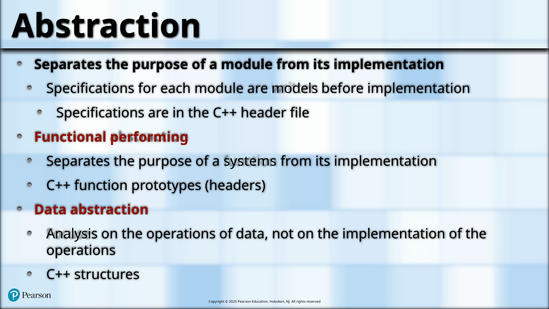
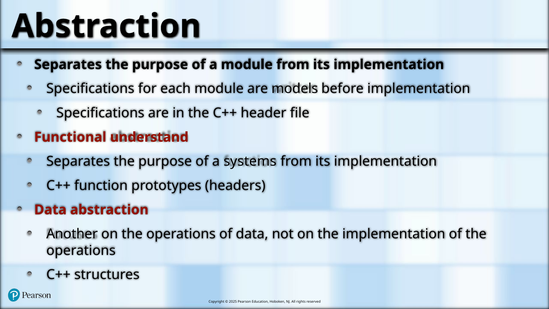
performing: performing -> understand (149, 137)
Analysis: Analysis -> Another (72, 234)
